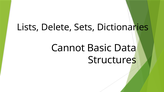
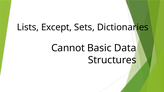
Delete: Delete -> Except (57, 27)
